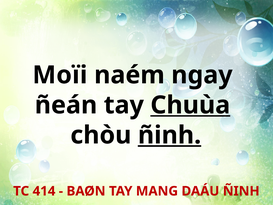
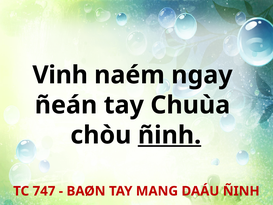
Moïi: Moïi -> Vinh (60, 75)
Chuùa underline: present -> none (190, 105)
414: 414 -> 747 (44, 191)
